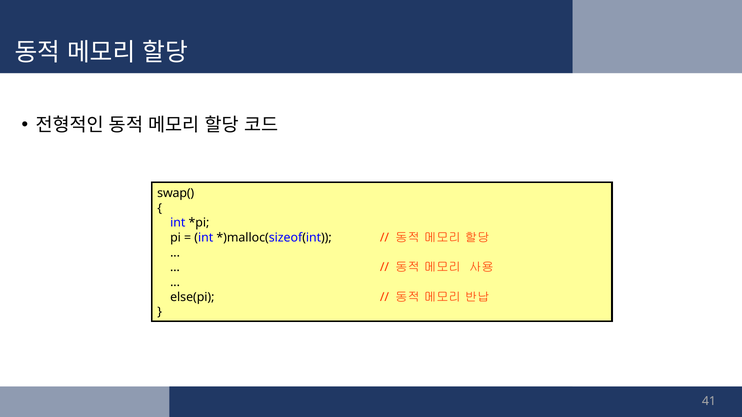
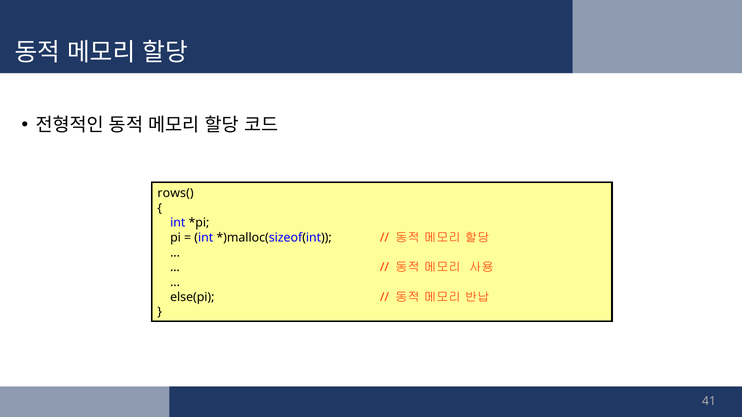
swap(: swap( -> rows( (176, 193)
